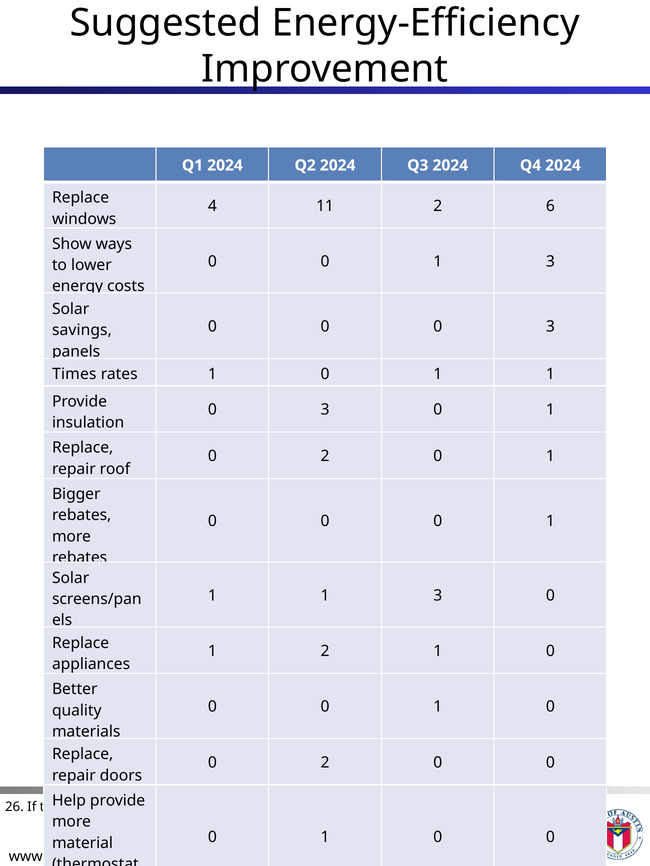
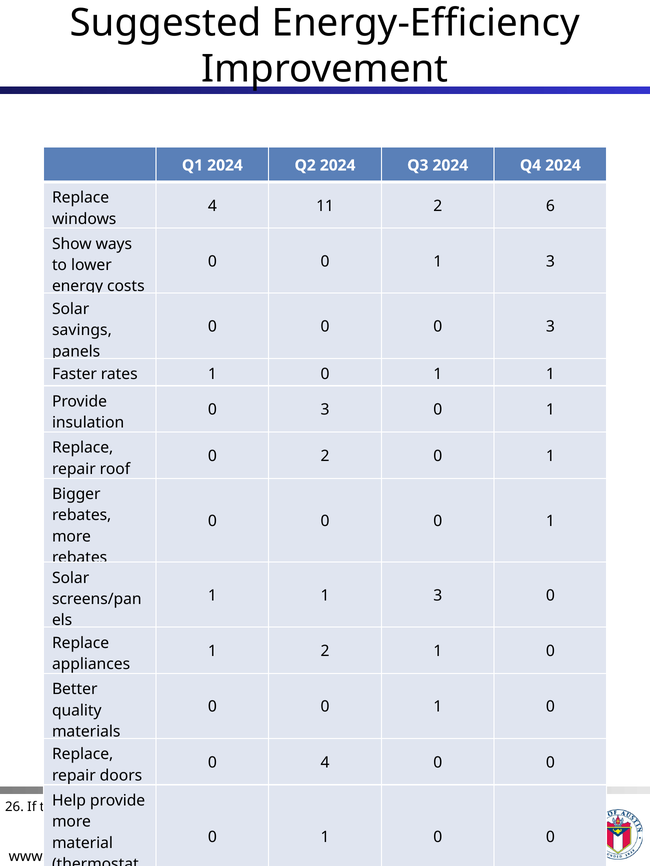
Times: Times -> Faster (74, 374)
2: 2 -> 4 (325, 763)
